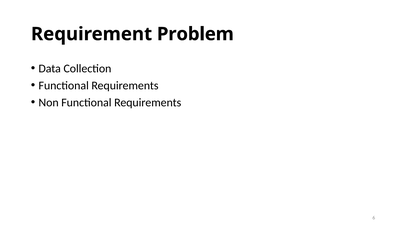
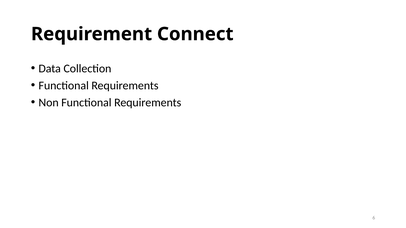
Problem: Problem -> Connect (195, 34)
